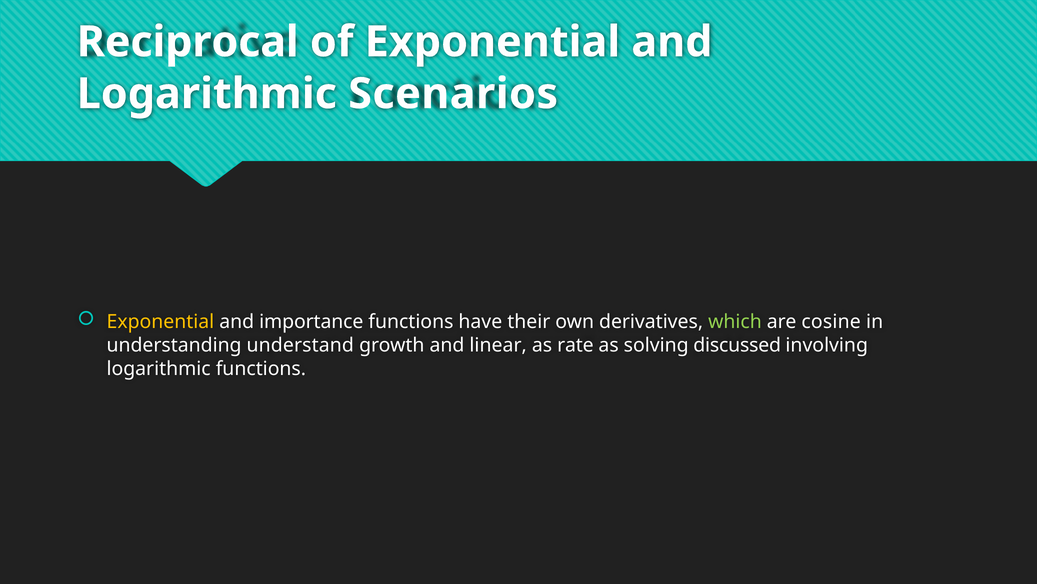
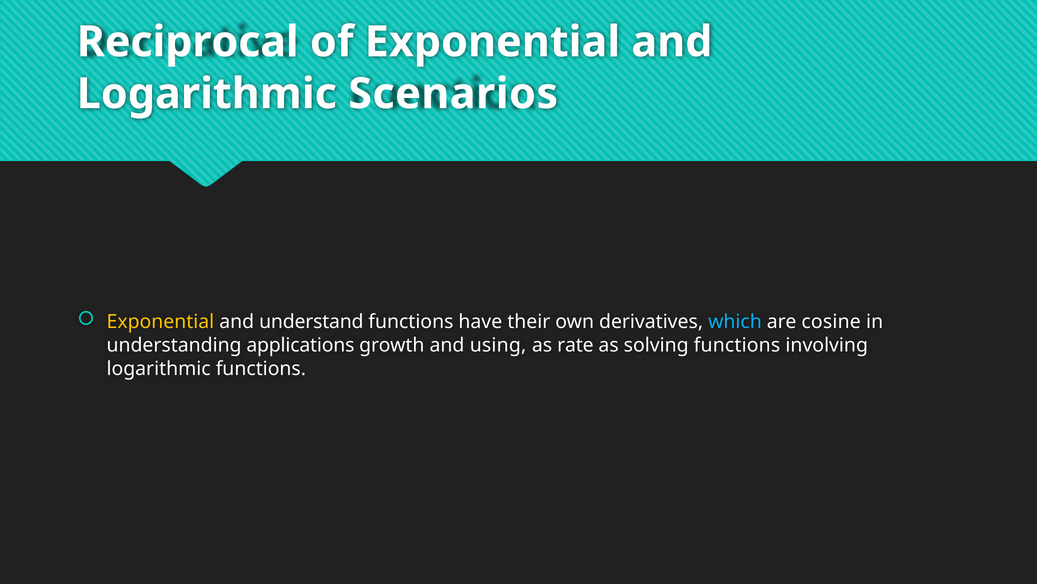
importance: importance -> understand (311, 322)
which colour: light green -> light blue (735, 322)
understand: understand -> applications (300, 345)
linear: linear -> using (498, 345)
solving discussed: discussed -> functions (737, 345)
